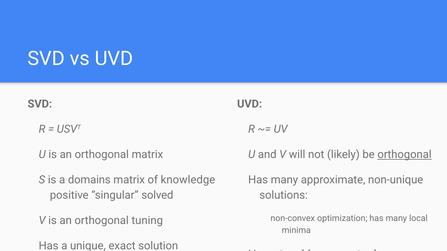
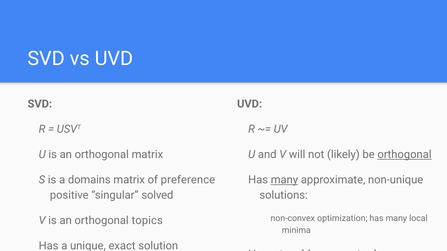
knowledge: knowledge -> preference (188, 180)
many underline: none -> present (284, 180)
tuning: tuning -> topics (147, 221)
